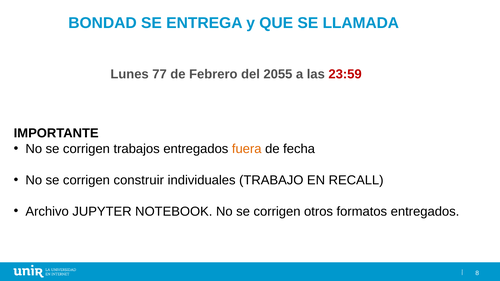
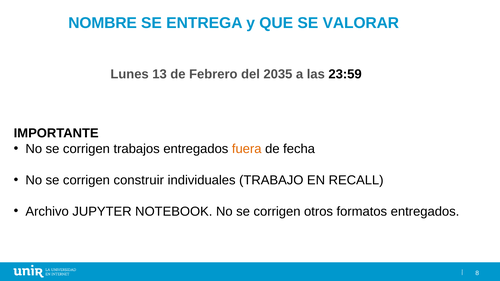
BONDAD: BONDAD -> NOMBRE (103, 23)
LLAMADA: LLAMADA -> VALORAR (361, 23)
77: 77 -> 13 (160, 74)
2055: 2055 -> 2035 (278, 74)
23:59 colour: red -> black (345, 74)
